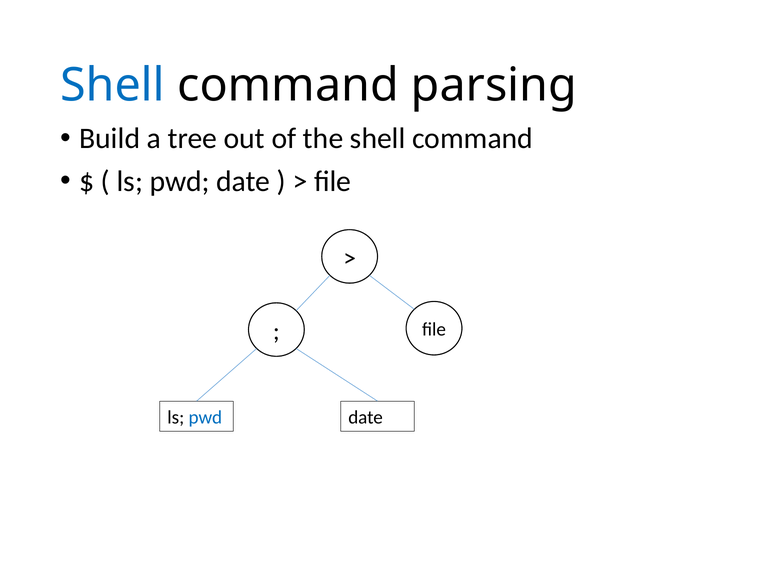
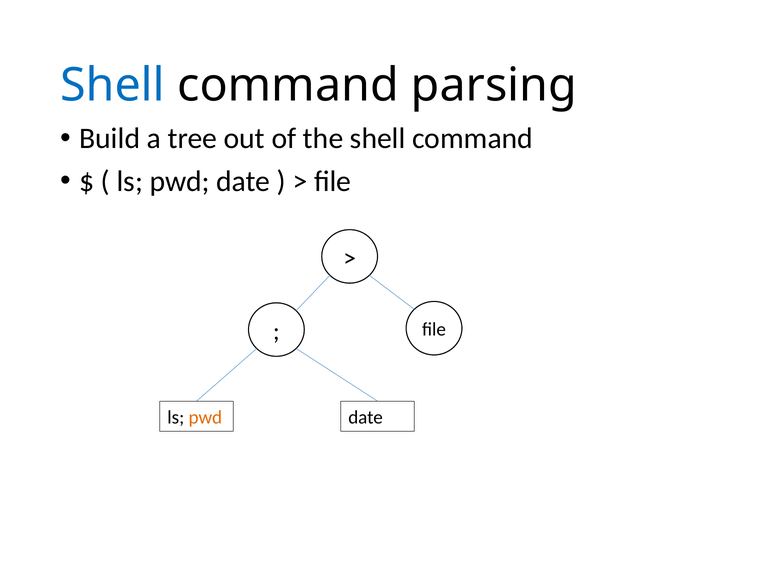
pwd colour: blue -> orange (205, 418)
